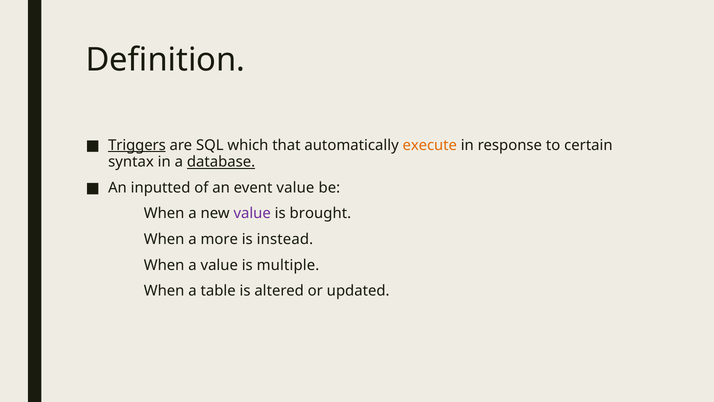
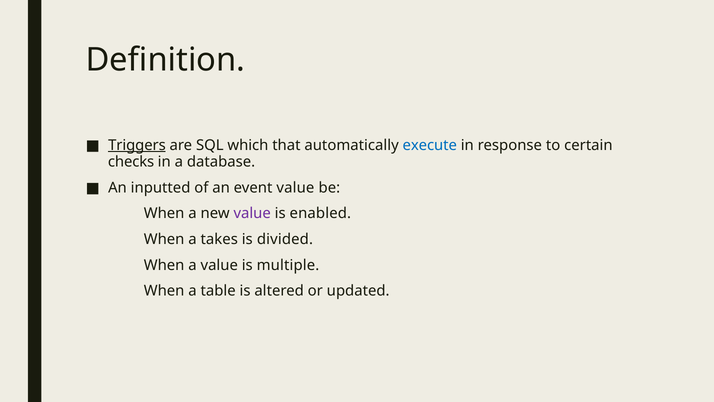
execute colour: orange -> blue (430, 145)
syntax: syntax -> checks (131, 162)
database underline: present -> none (221, 162)
brought: brought -> enabled (320, 213)
more: more -> takes (219, 239)
instead: instead -> divided (285, 239)
